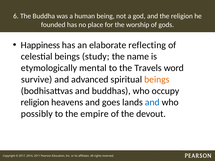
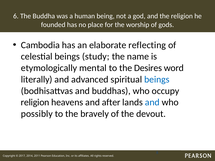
Happiness: Happiness -> Cambodia (40, 45)
Travels: Travels -> Desires (148, 68)
survive: survive -> literally (37, 80)
beings colour: orange -> blue (157, 80)
goes: goes -> after (111, 103)
empire: empire -> bravely (95, 114)
